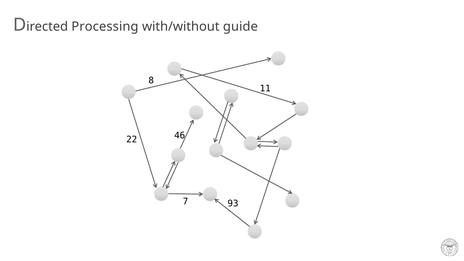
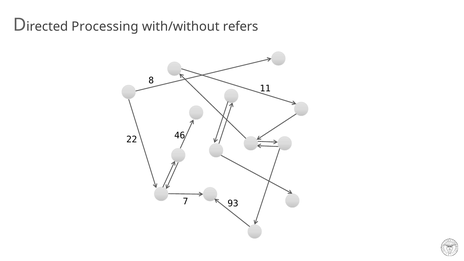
guide: guide -> refers (241, 27)
